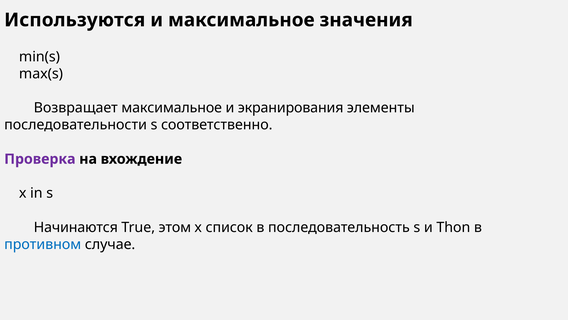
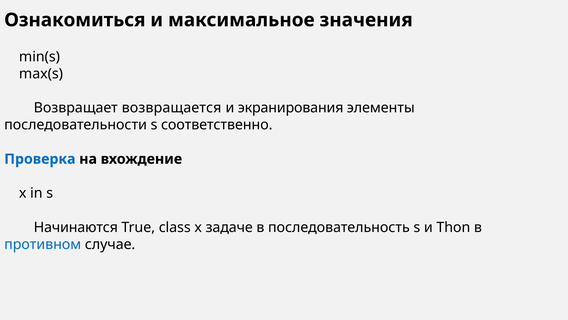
Используются: Используются -> Ознакомиться (75, 20)
Возвращает максимальное: максимальное -> возвращается (172, 108)
Проверка colour: purple -> blue (40, 159)
этом: этом -> class (175, 227)
список: список -> задаче (229, 227)
